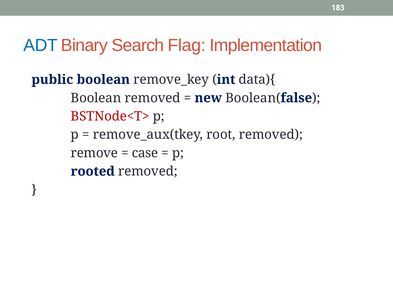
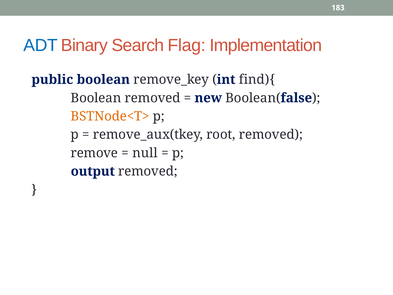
data){: data){ -> find){ (257, 80)
BSTNode<T> colour: red -> orange (110, 116)
case: case -> null (145, 153)
rooted: rooted -> output (93, 171)
